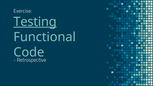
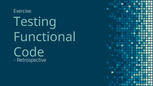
Testing underline: present -> none (35, 22)
